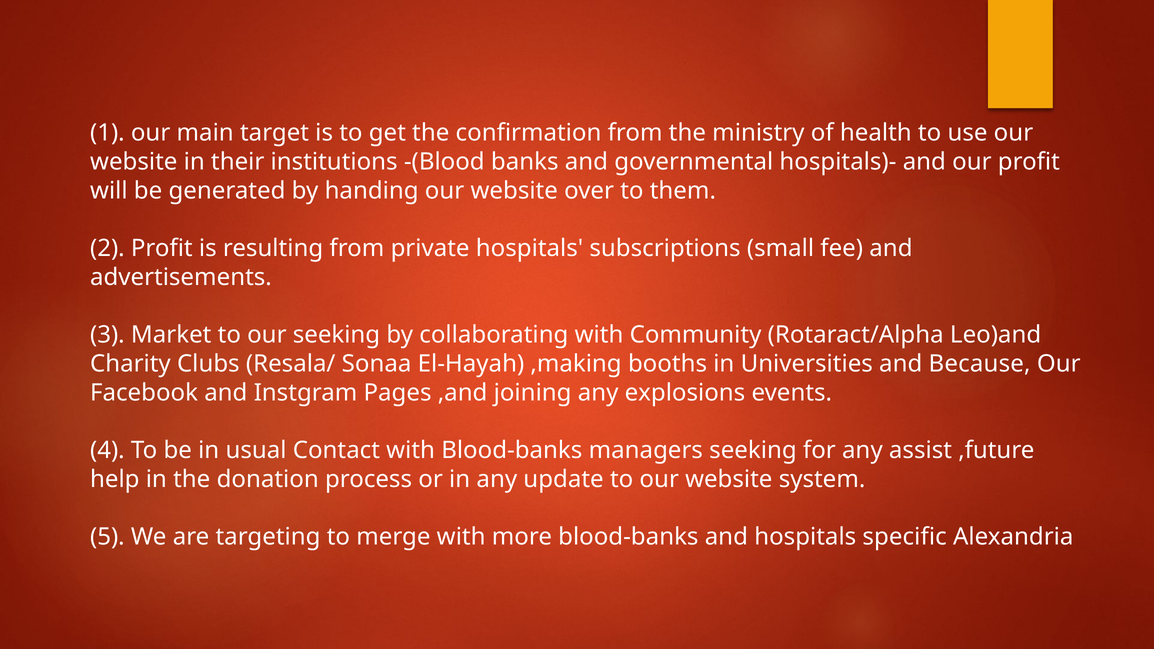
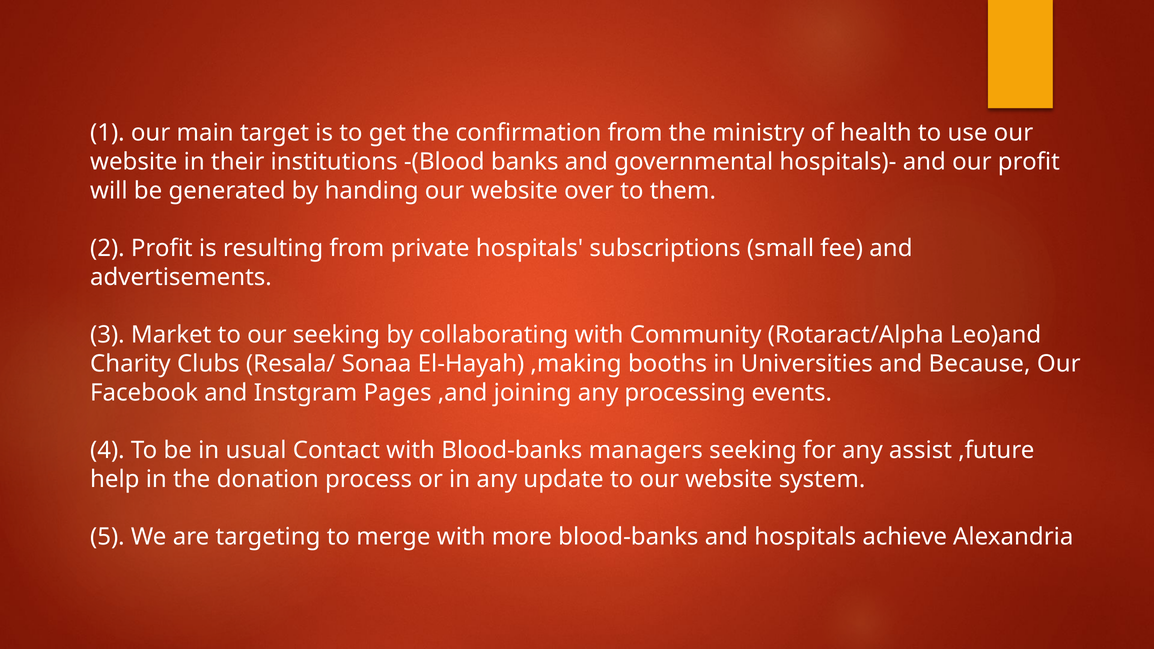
explosions: explosions -> processing (685, 393)
specific: specific -> achieve (905, 537)
